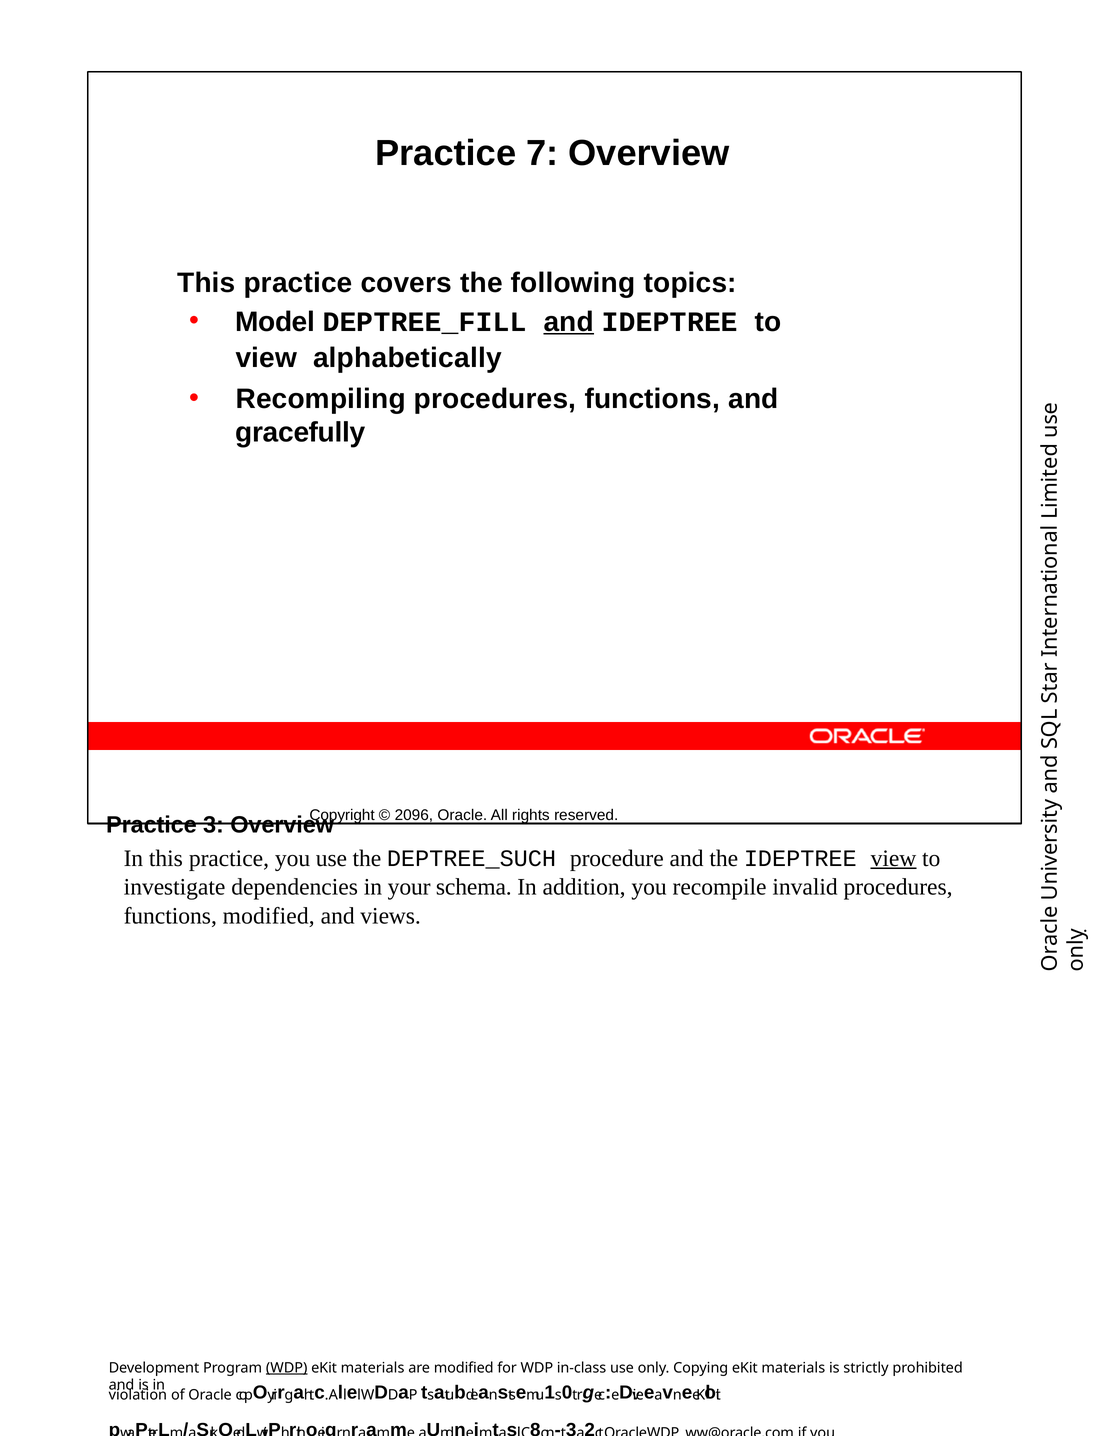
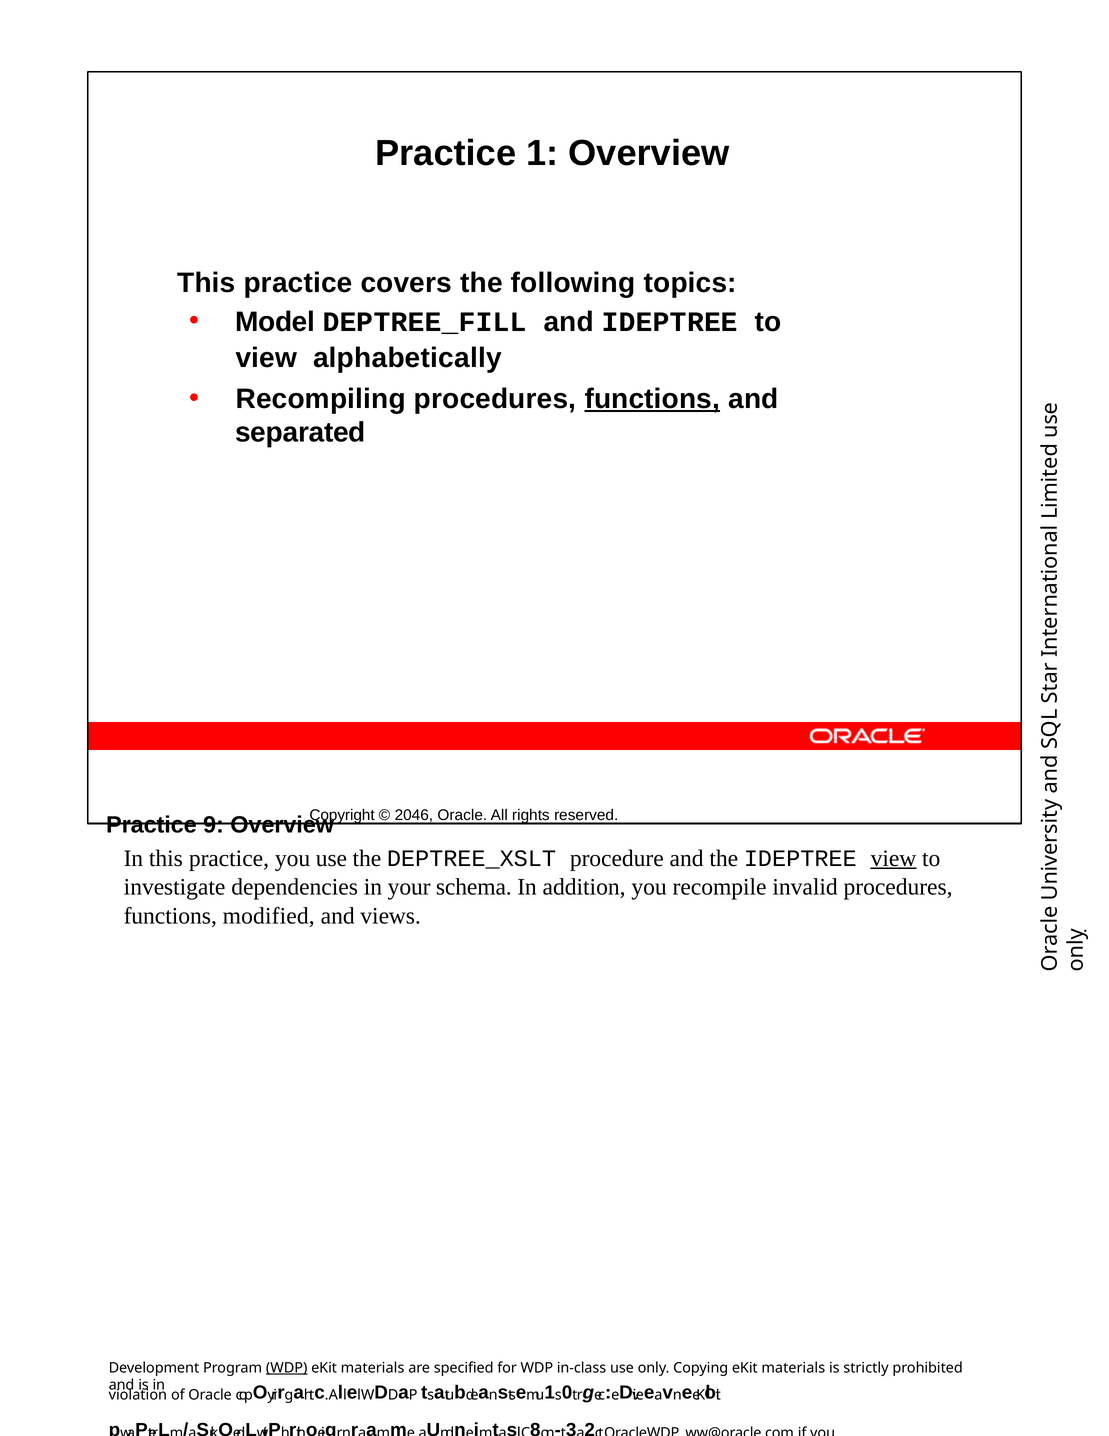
Practice 7: 7 -> 1 (543, 153)
and underline: present -> none (569, 322)
functions underline: none -> present (652, 399)
gracefully: gracefully -> separated (300, 432)
2096: 2096 -> 2046 (414, 815)
Practice 3: 3 -> 9 (214, 824)
DEPTREE_SUCH: DEPTREE_SUCH -> DEPTREE_XSLT (471, 858)
are modified: modified -> specified (464, 1367)
